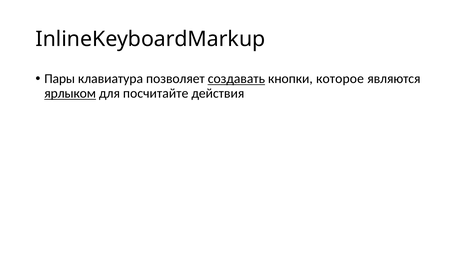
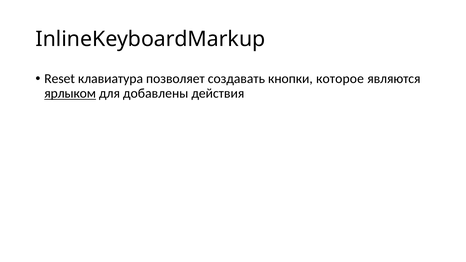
Пары: Пары -> Reset (60, 79)
создавать underline: present -> none (236, 79)
посчитайте: посчитайте -> добавлены (156, 93)
